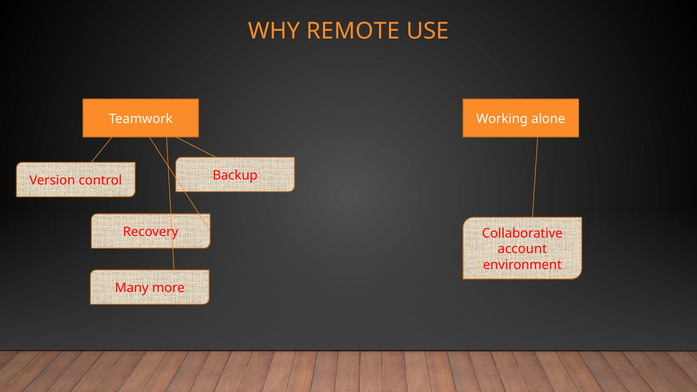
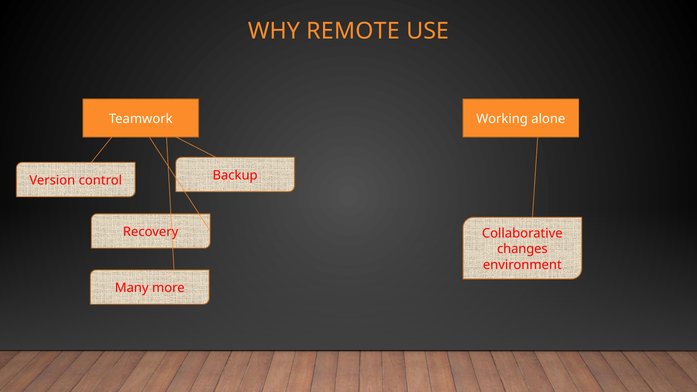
account: account -> changes (522, 249)
